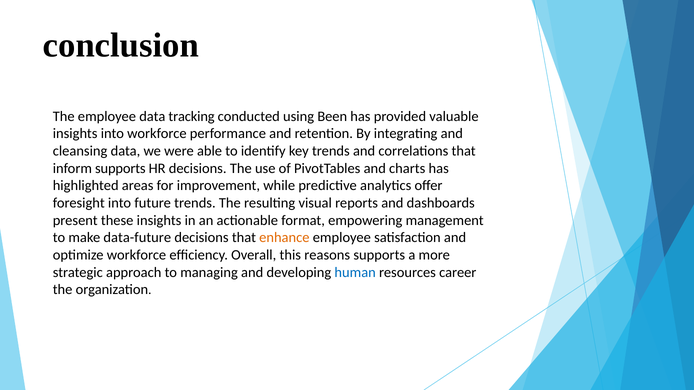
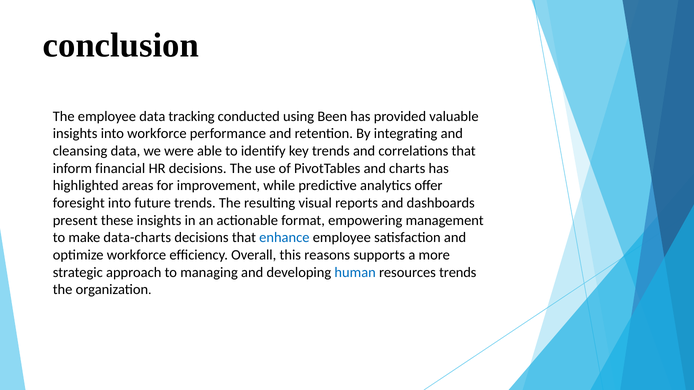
inform supports: supports -> financial (120, 168)
data-future: data-future -> data-charts (137, 238)
enhance colour: orange -> blue (284, 238)
resources career: career -> trends (458, 273)
